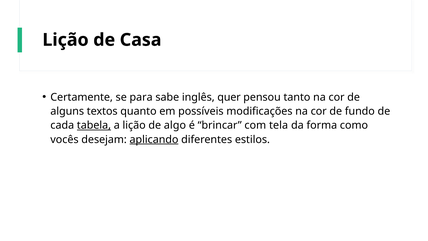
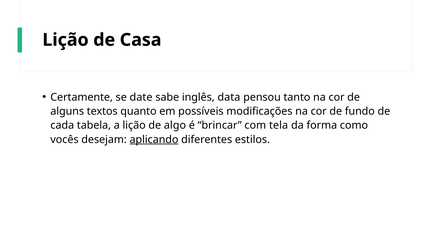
para: para -> date (141, 97)
quer: quer -> data (229, 97)
tabela underline: present -> none (94, 125)
